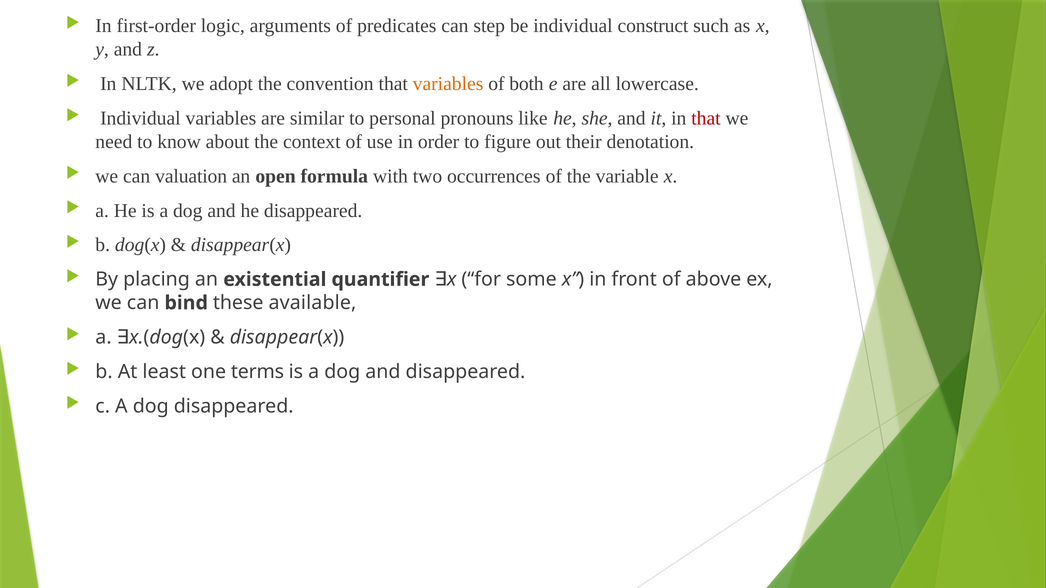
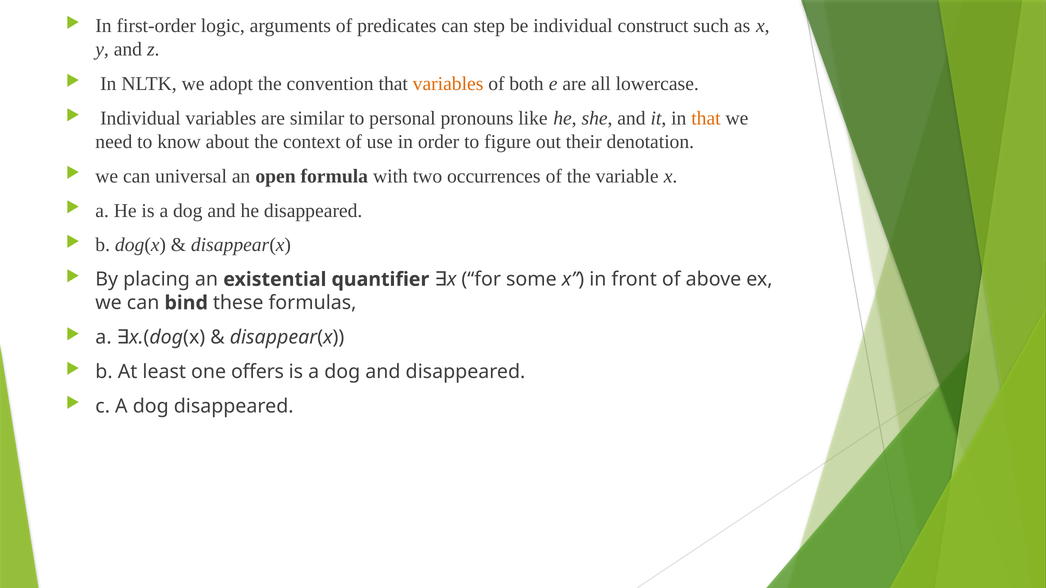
that colour: red -> orange (706, 118)
valuation: valuation -> universal (191, 176)
available: available -> formulas (313, 303)
terms: terms -> offers (257, 372)
